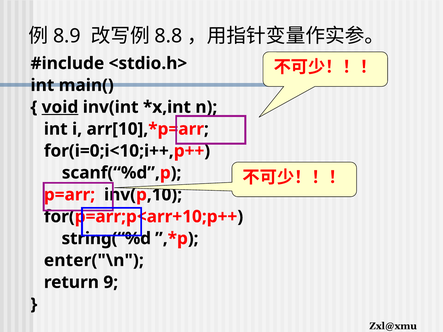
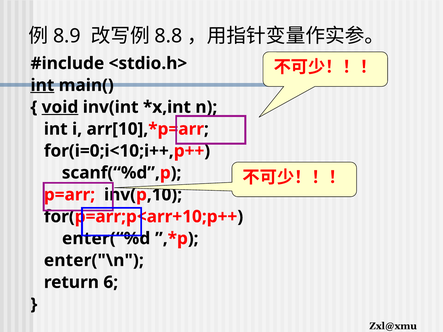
int underline: none -> present (42, 85)
string(“%d: string(“%d -> enter(“%d (106, 239)
9: 9 -> 6 (111, 282)
